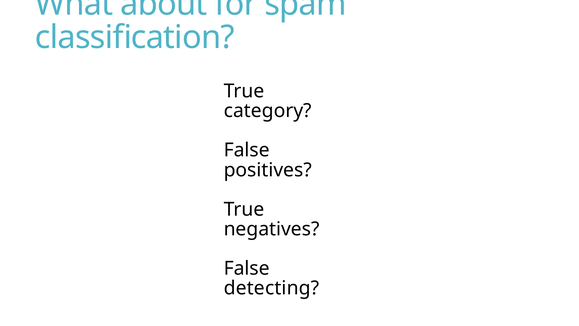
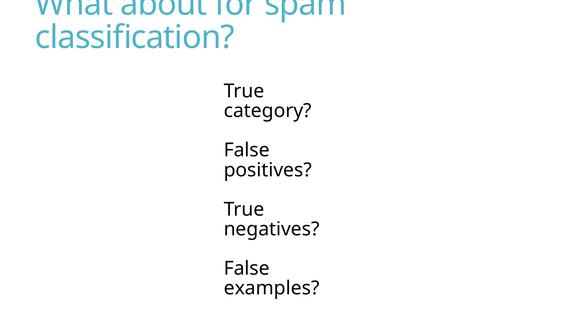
detecting: detecting -> examples (272, 288)
